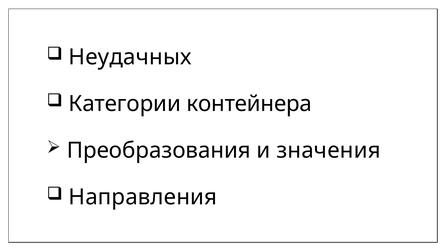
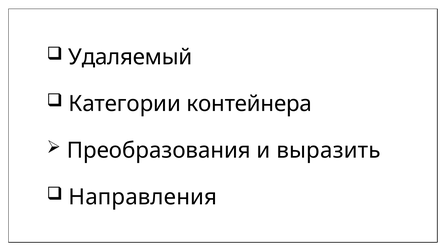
Неудачных: Неудачных -> Удаляемый (130, 57)
значения: значения -> выразить (329, 150)
